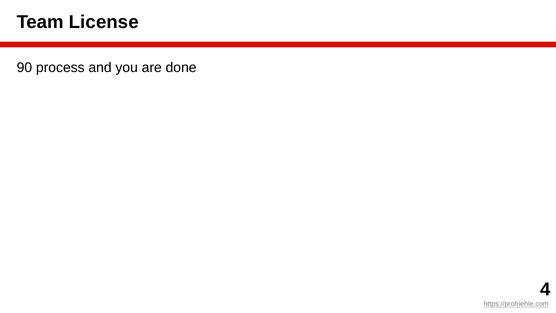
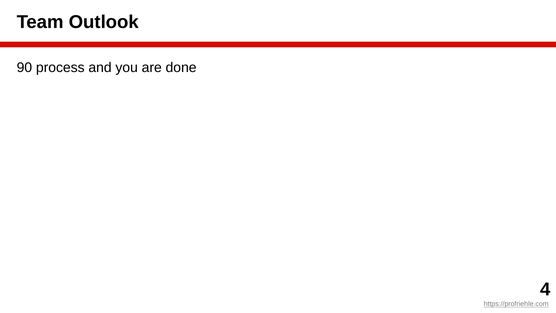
License: License -> Outlook (104, 22)
